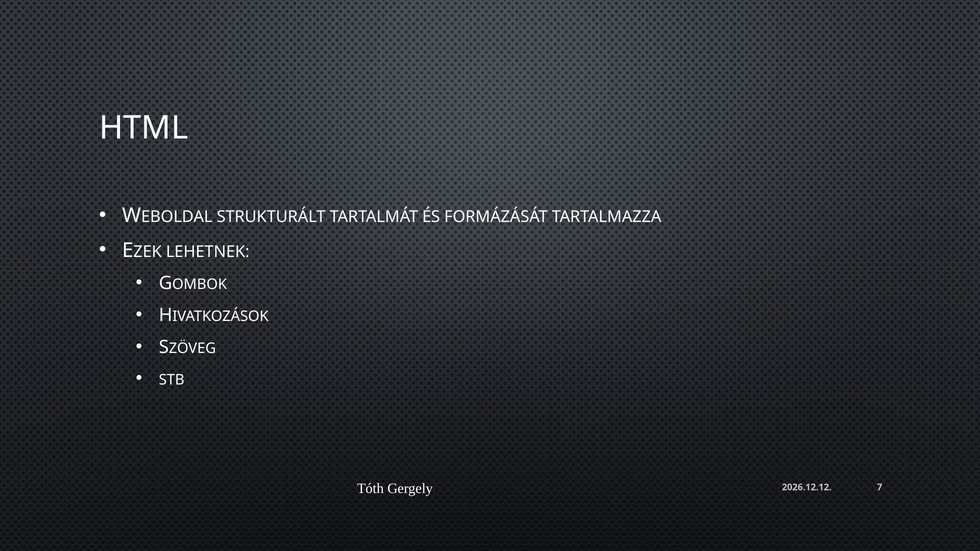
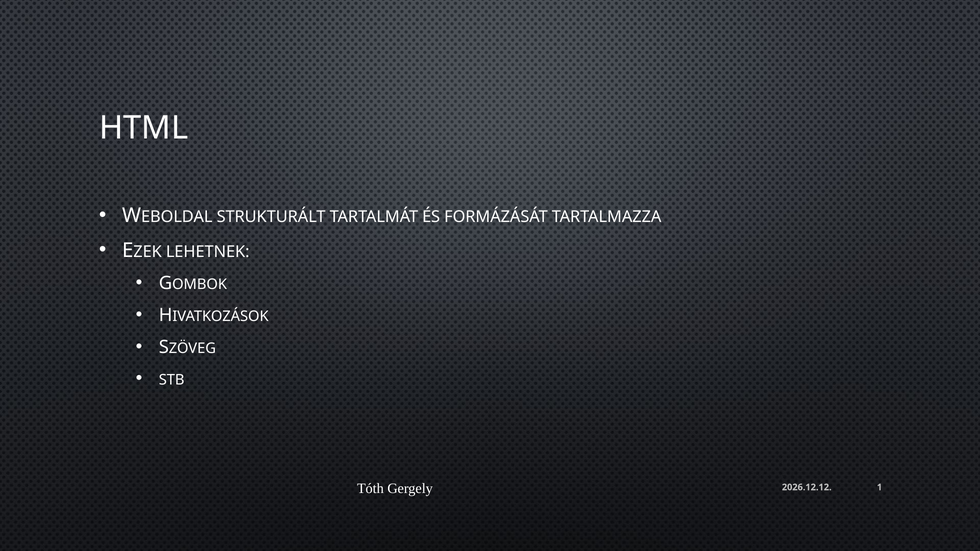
7: 7 -> 1 (880, 487)
